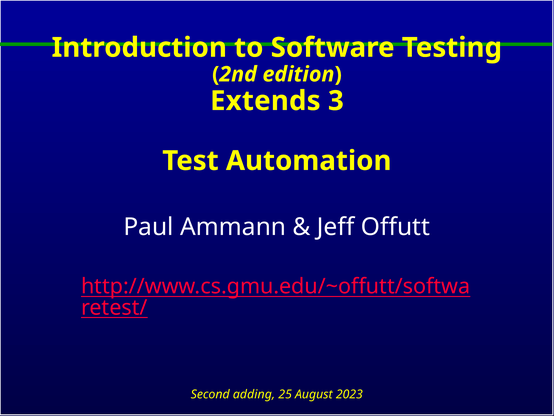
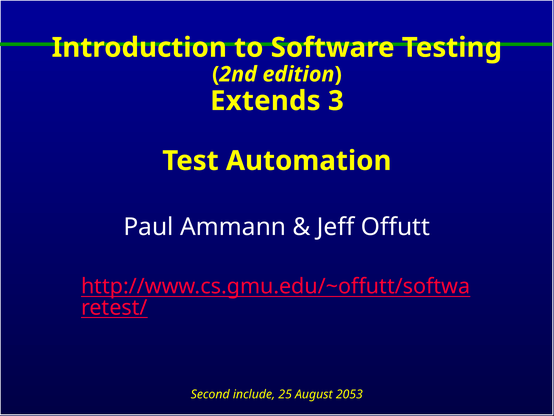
adding: adding -> include (254, 394)
2023: 2023 -> 2053 (349, 394)
